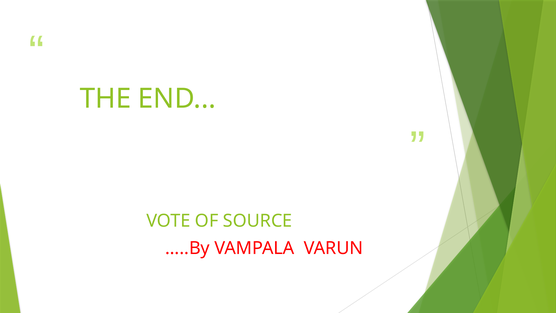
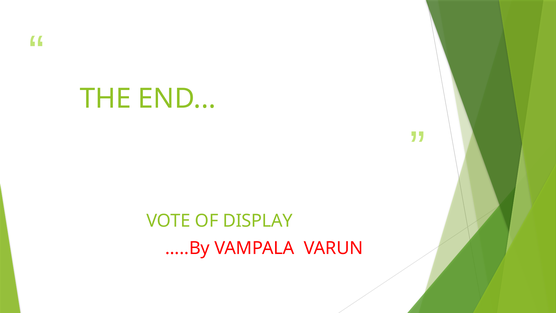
SOURCE: SOURCE -> DISPLAY (258, 221)
